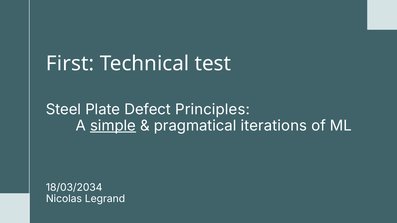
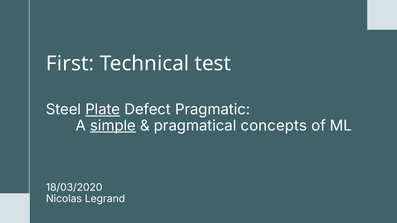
Plate underline: none -> present (103, 110)
Principles: Principles -> Pragmatic (213, 110)
iterations: iterations -> concepts (274, 126)
18/03/2034: 18/03/2034 -> 18/03/2020 (74, 188)
